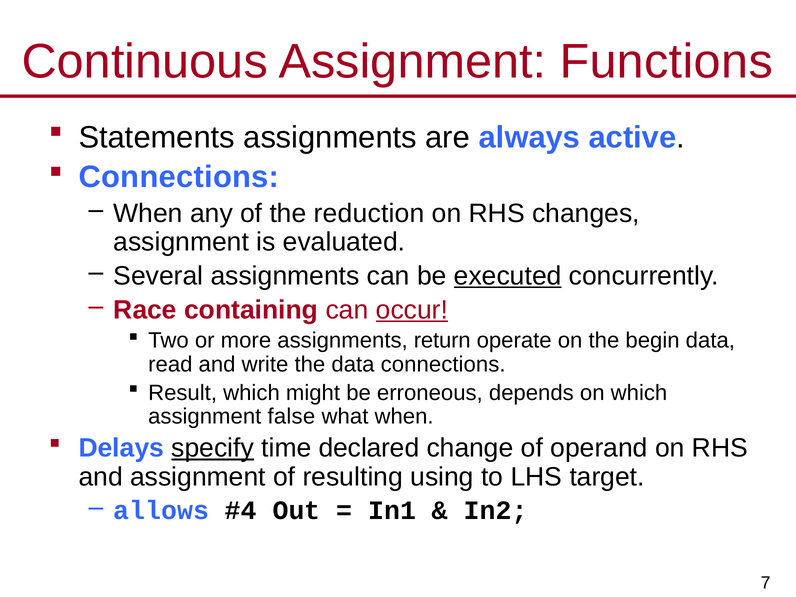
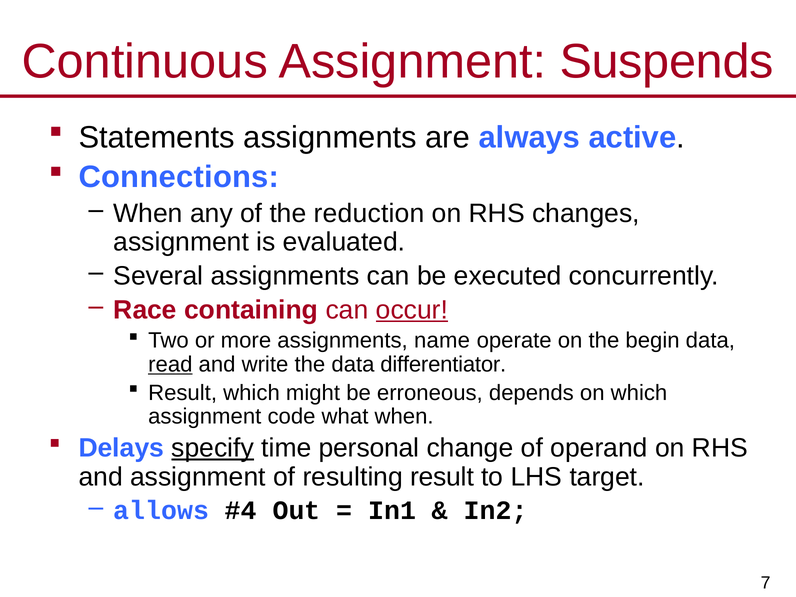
Functions: Functions -> Suspends (667, 62)
executed underline: present -> none (508, 276)
return: return -> name (442, 341)
read underline: none -> present (170, 364)
data connections: connections -> differentiator (443, 364)
false: false -> code (292, 417)
declared: declared -> personal (369, 448)
resulting using: using -> result (442, 477)
